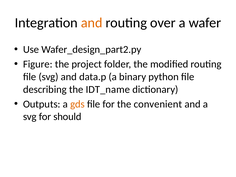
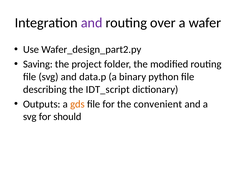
and colour: orange -> purple (92, 23)
Figure: Figure -> Saving (38, 64)
IDT_name: IDT_name -> IDT_script (108, 89)
